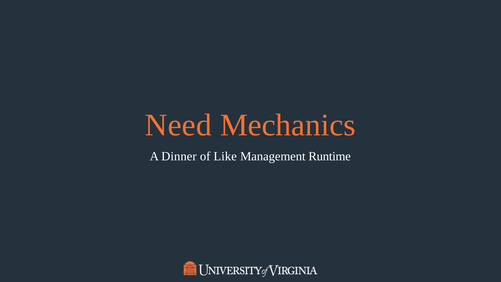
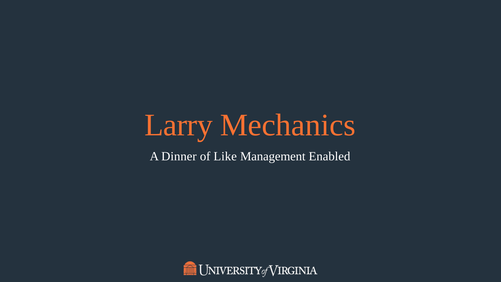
Need: Need -> Larry (179, 125)
Runtime: Runtime -> Enabled (330, 156)
